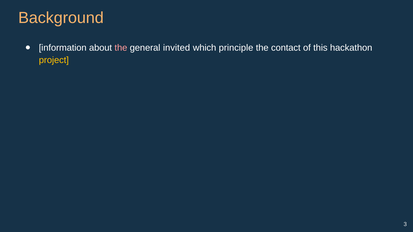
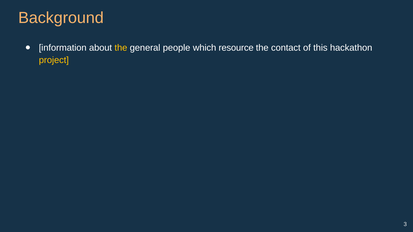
the colour: pink -> yellow (121, 48)
invited: invited -> people (177, 48)
principle: principle -> resource (236, 48)
